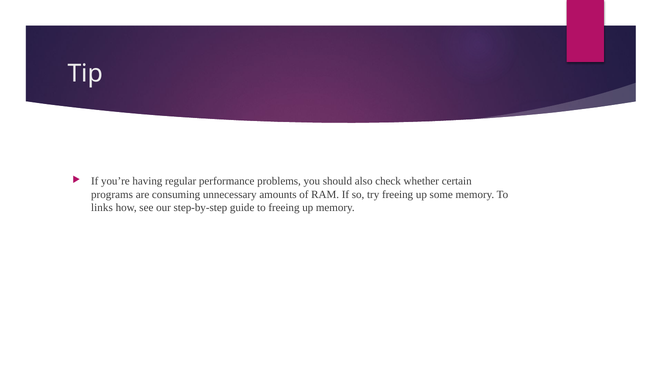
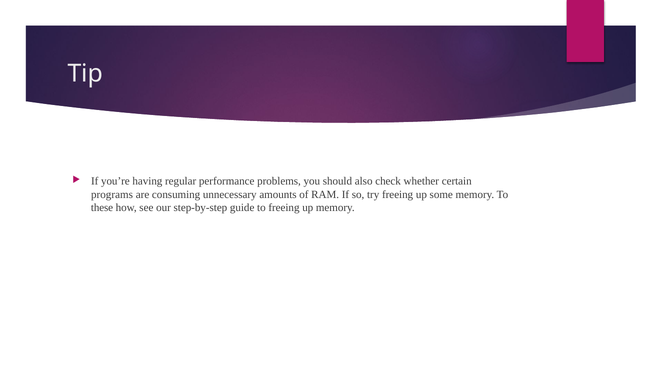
links: links -> these (102, 208)
